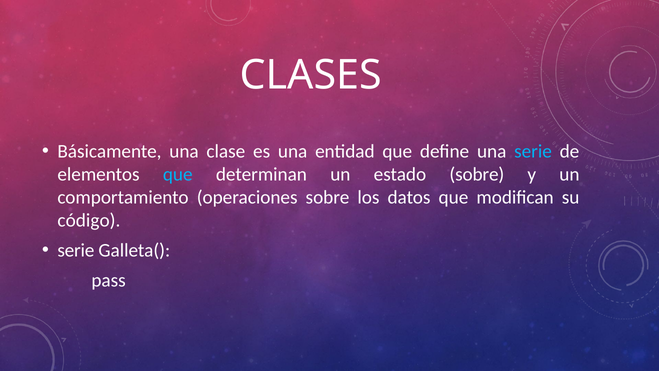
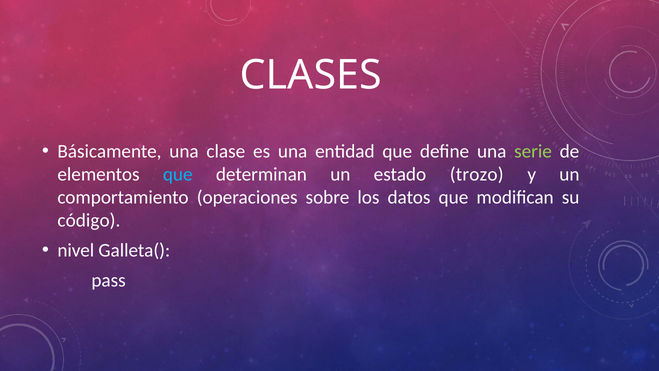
serie colour: light blue -> light green (533, 151)
estado sobre: sobre -> trozo (477, 174)
serie: serie -> nivel (76, 250)
